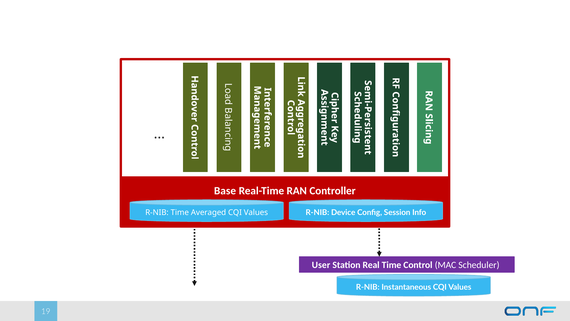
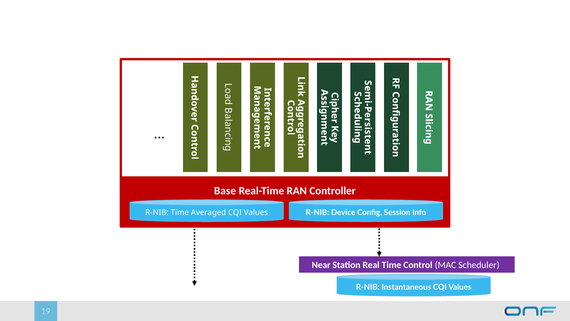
User: User -> Near (321, 265)
